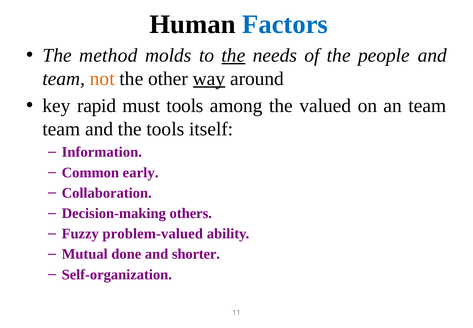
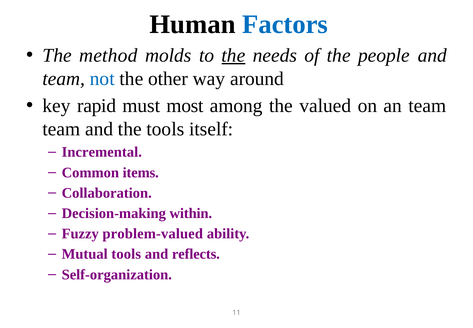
not colour: orange -> blue (102, 78)
way underline: present -> none (209, 78)
must tools: tools -> most (185, 106)
Information: Information -> Incremental (102, 152)
early: early -> items (141, 172)
others: others -> within (191, 213)
Mutual done: done -> tools (126, 254)
shorter: shorter -> reflects (196, 254)
